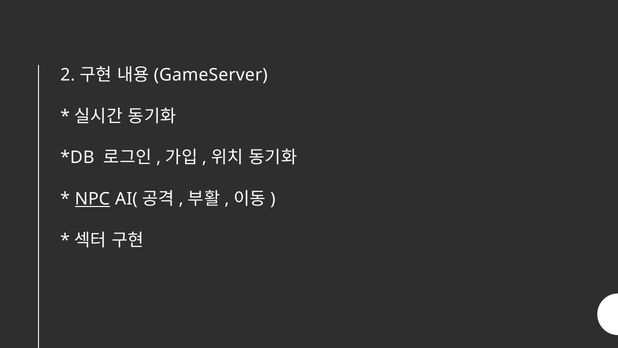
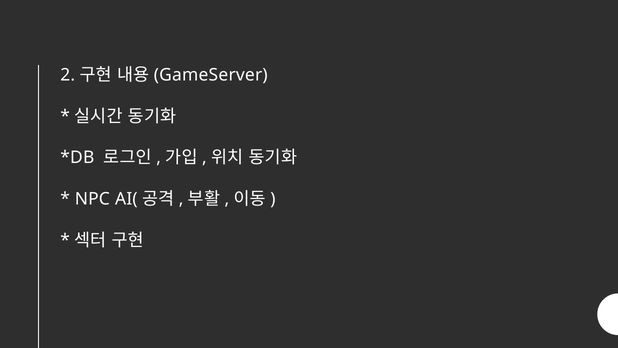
NPC underline: present -> none (92, 199)
